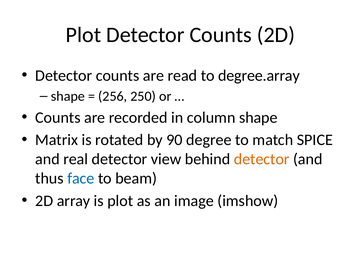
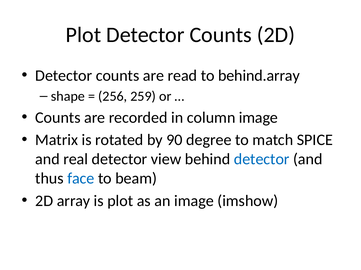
degree.array: degree.array -> behind.array (259, 76)
250: 250 -> 259 (143, 96)
column shape: shape -> image (258, 118)
detector colour: orange -> blue (262, 160)
